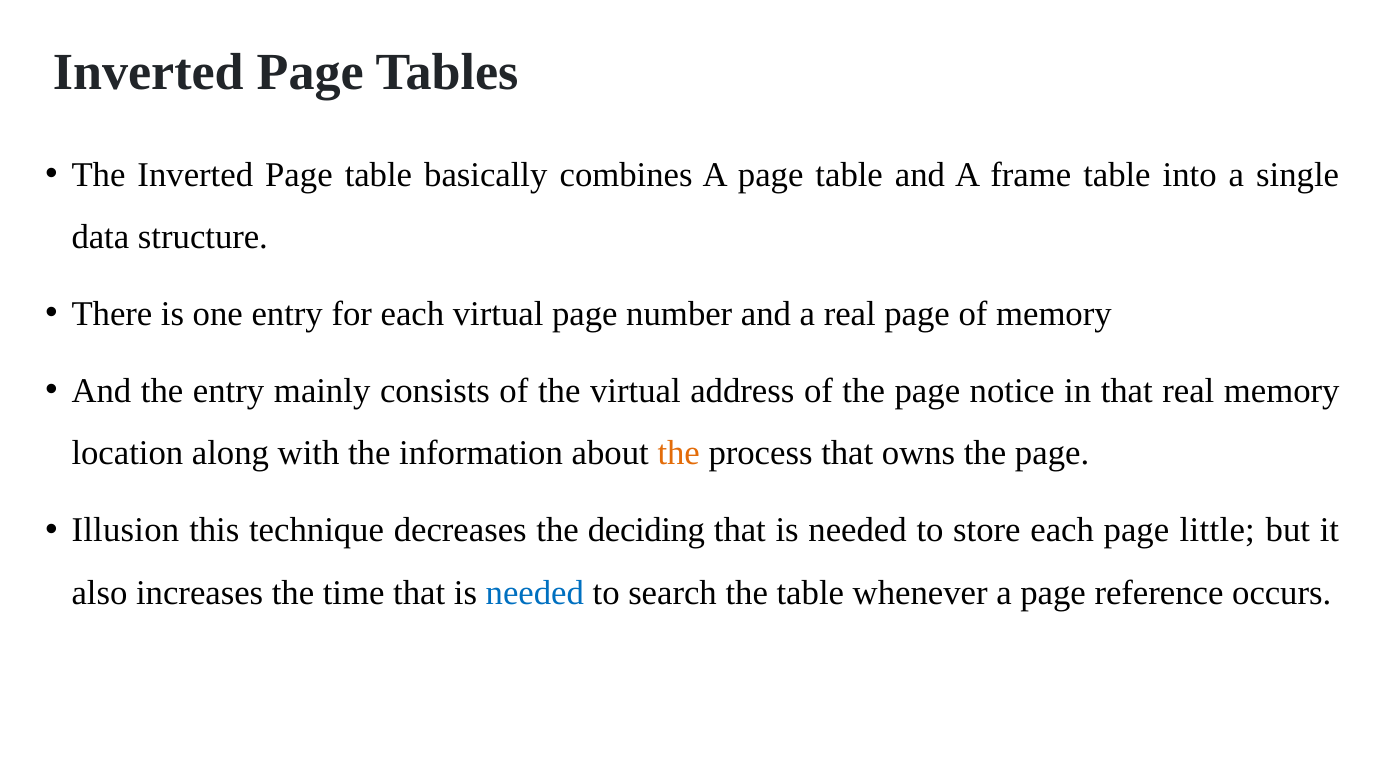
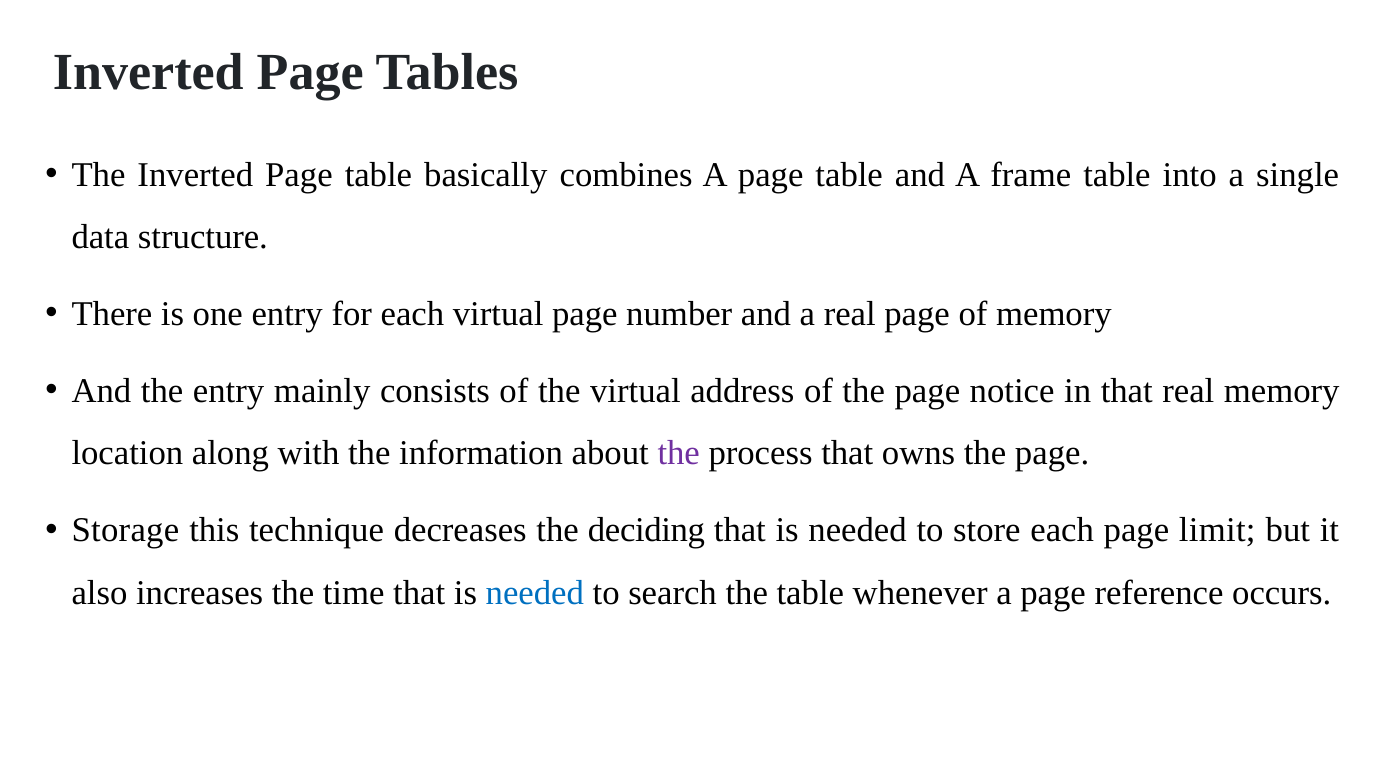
the colour: orange -> purple (679, 454)
Illusion: Illusion -> Storage (125, 531)
little: little -> limit (1217, 531)
